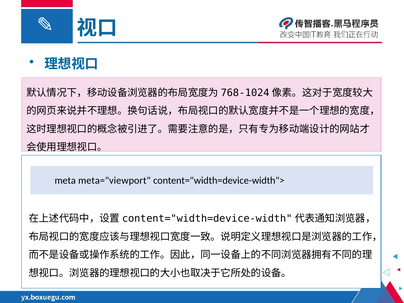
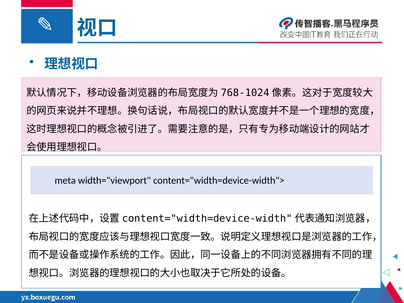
meta="viewport: meta="viewport -> width="viewport (114, 181)
